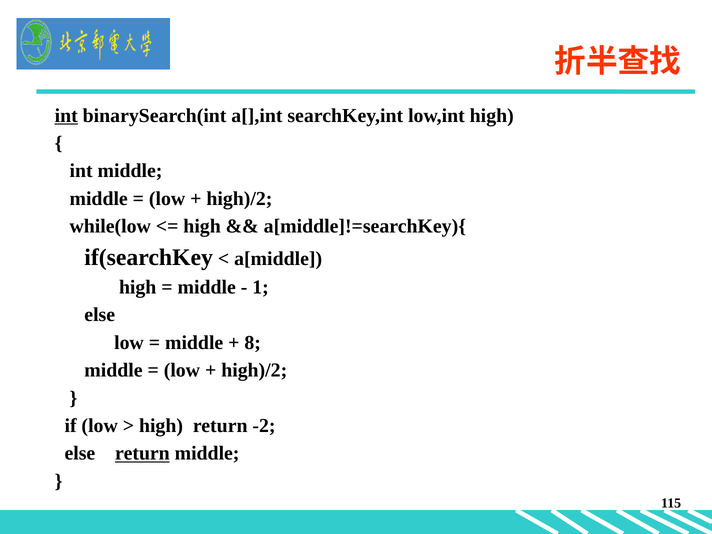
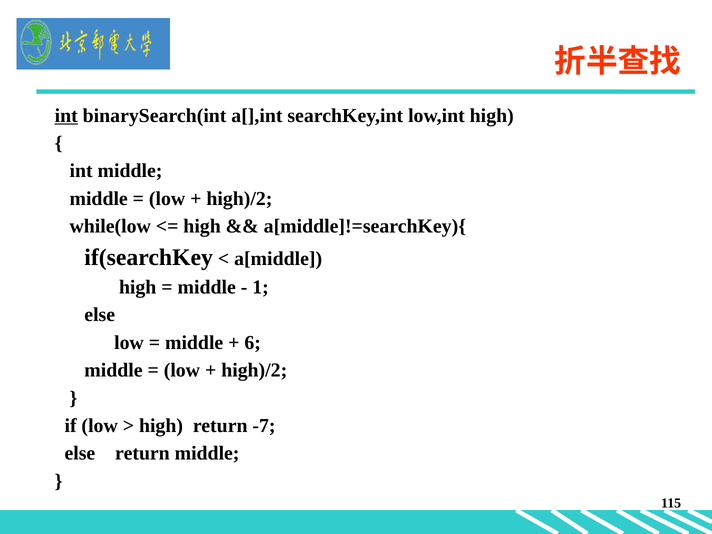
8: 8 -> 6 (253, 343)
-2: -2 -> -7 (264, 426)
return underline: present -> none (142, 453)
